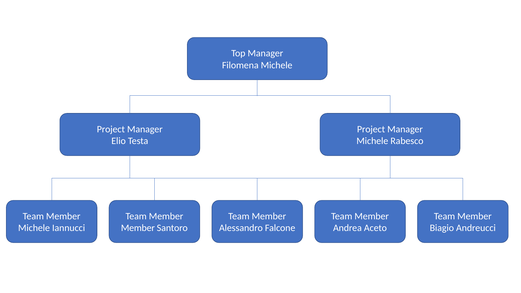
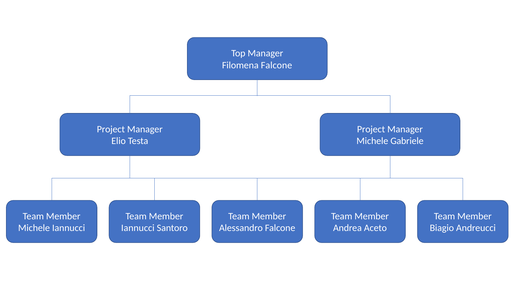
Filomena Michele: Michele -> Falcone (277, 65)
Rabesco: Rabesco -> Gabriele (407, 141)
Member: Member -> Iannucci (138, 228)
